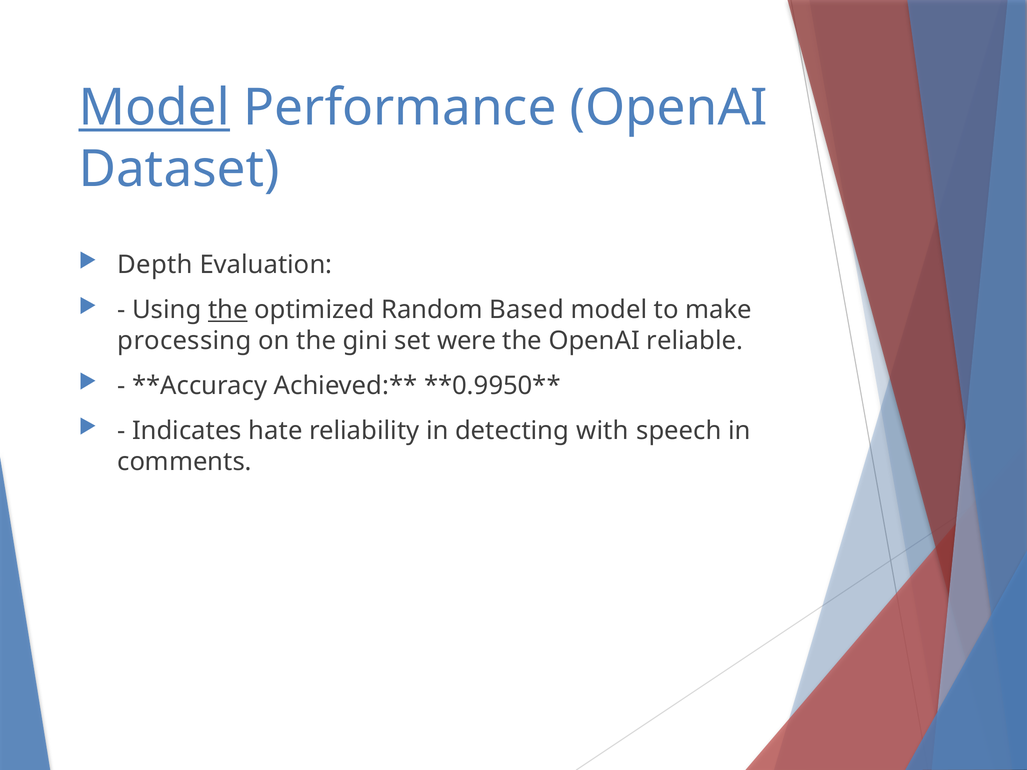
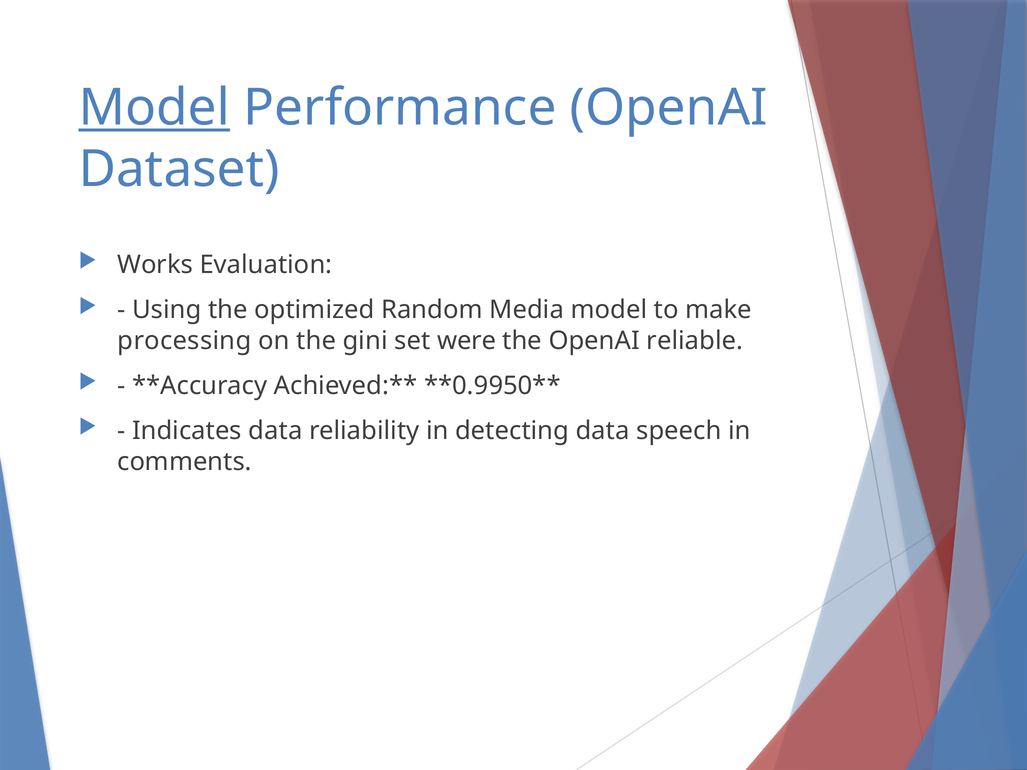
Depth: Depth -> Works (155, 265)
the underline: present -> none (228, 310)
Based: Based -> Media (527, 310)
Indicates hate: hate -> data (275, 431)
detecting with: with -> data (603, 431)
